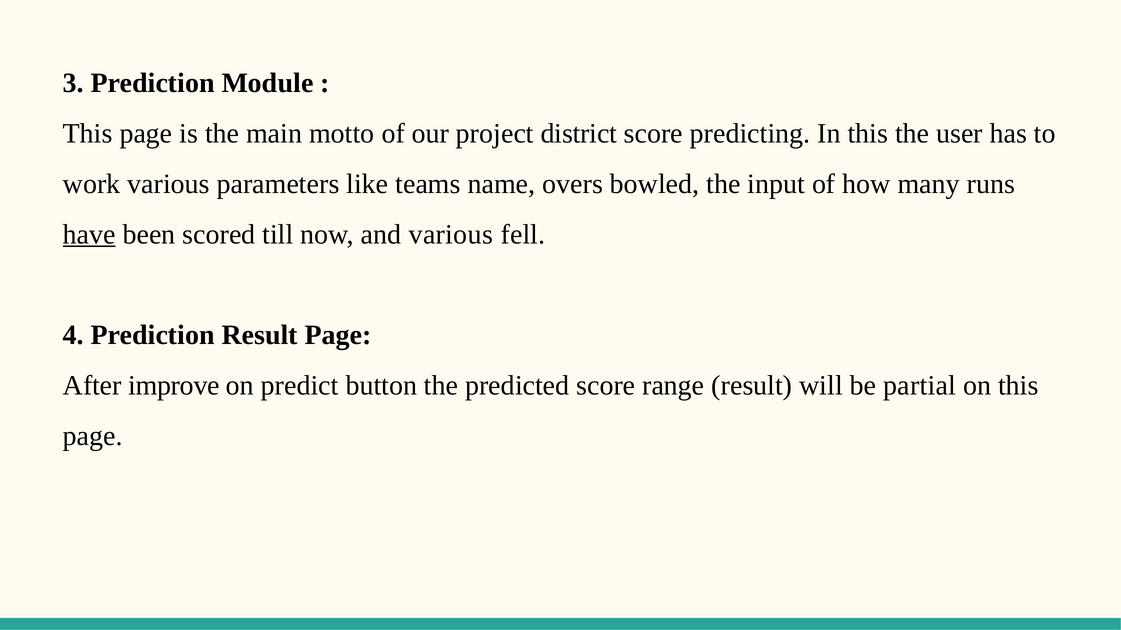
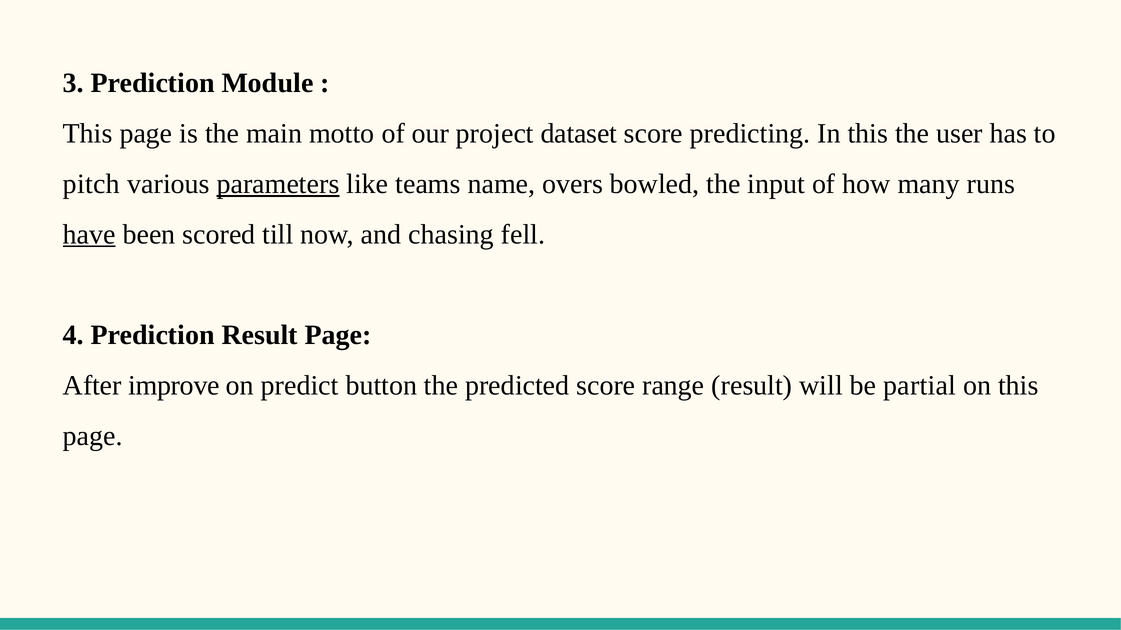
district: district -> dataset (579, 134)
work: work -> pitch (91, 184)
parameters underline: none -> present (278, 184)
and various: various -> chasing (451, 235)
